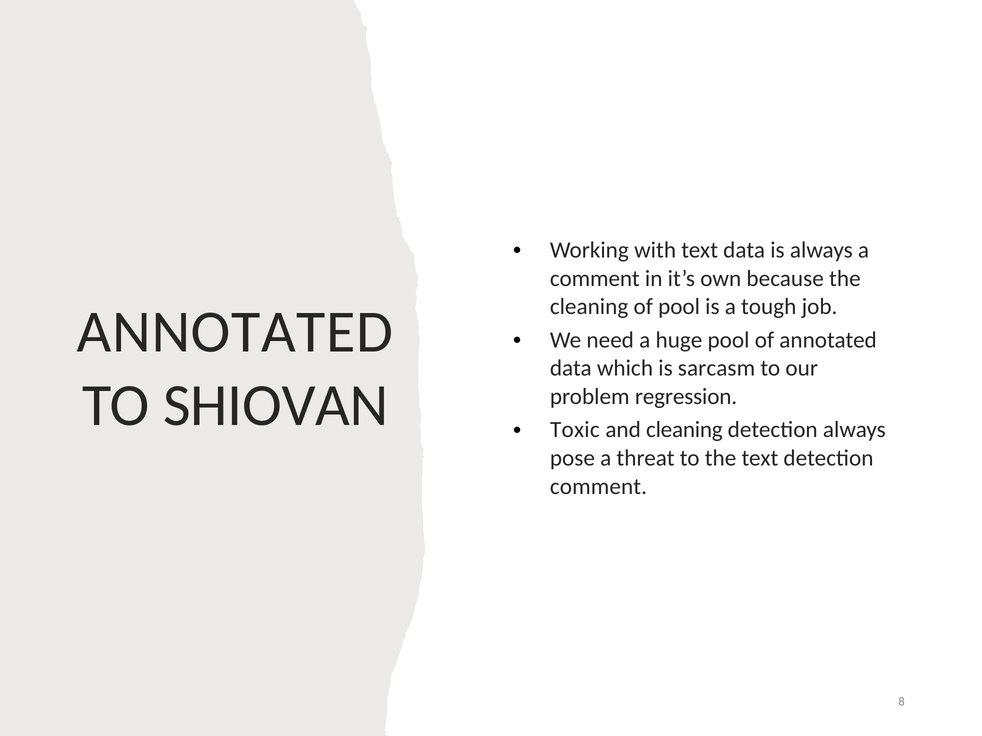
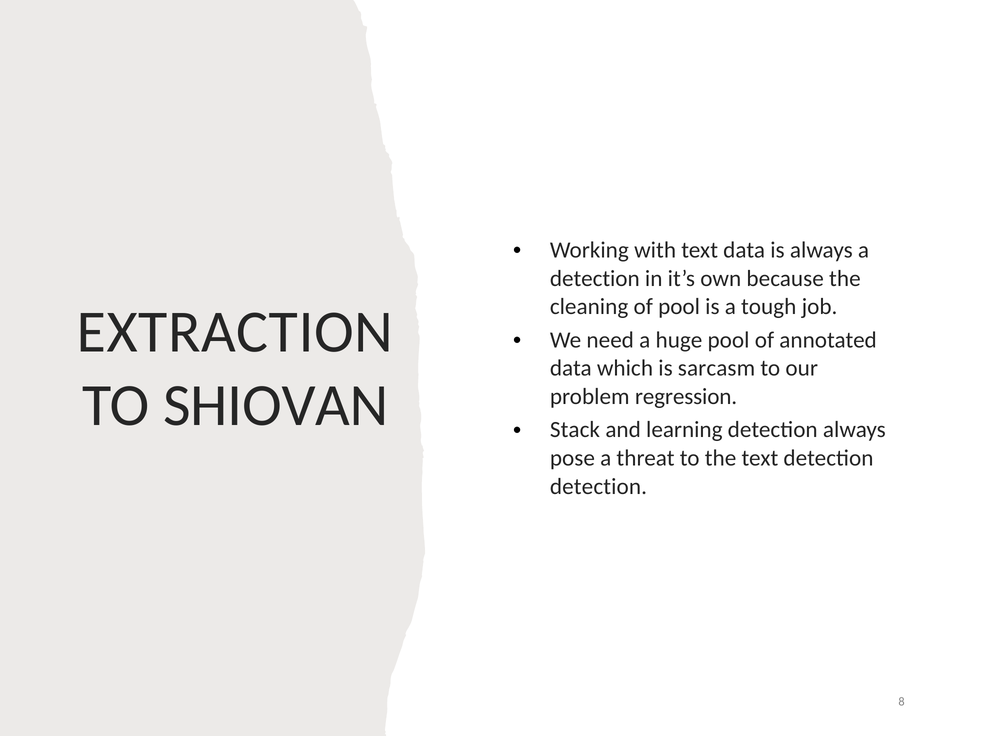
comment: comment -> detection (595, 279)
ANNOTATED: ANNOTATED -> EXTRACTION (235, 332)
Toxic: Toxic -> Stack (575, 430)
and cleaning: cleaning -> learning (684, 430)
comment: comment -> detection (598, 487)
